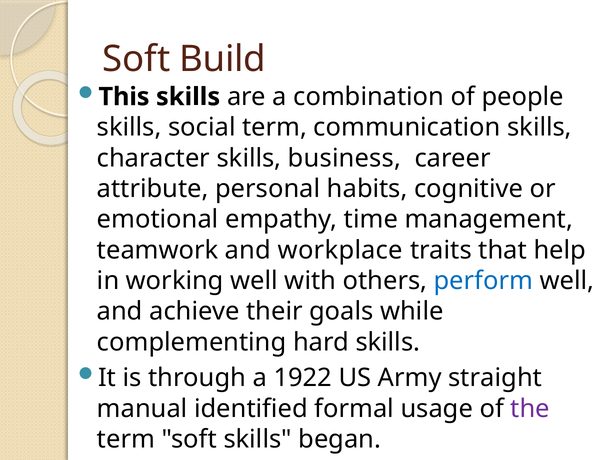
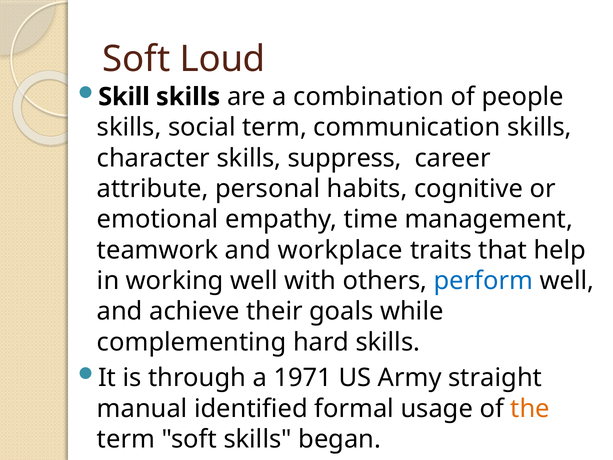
Build: Build -> Loud (223, 59)
This: This -> Skill (124, 97)
business: business -> suppress (345, 158)
1922: 1922 -> 1971 (303, 378)
the colour: purple -> orange (530, 408)
